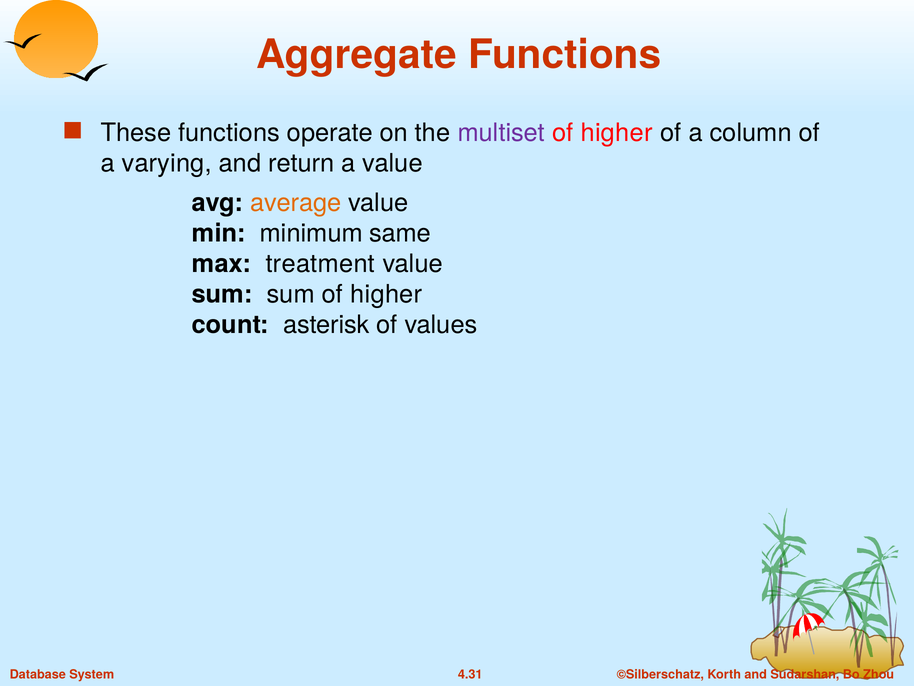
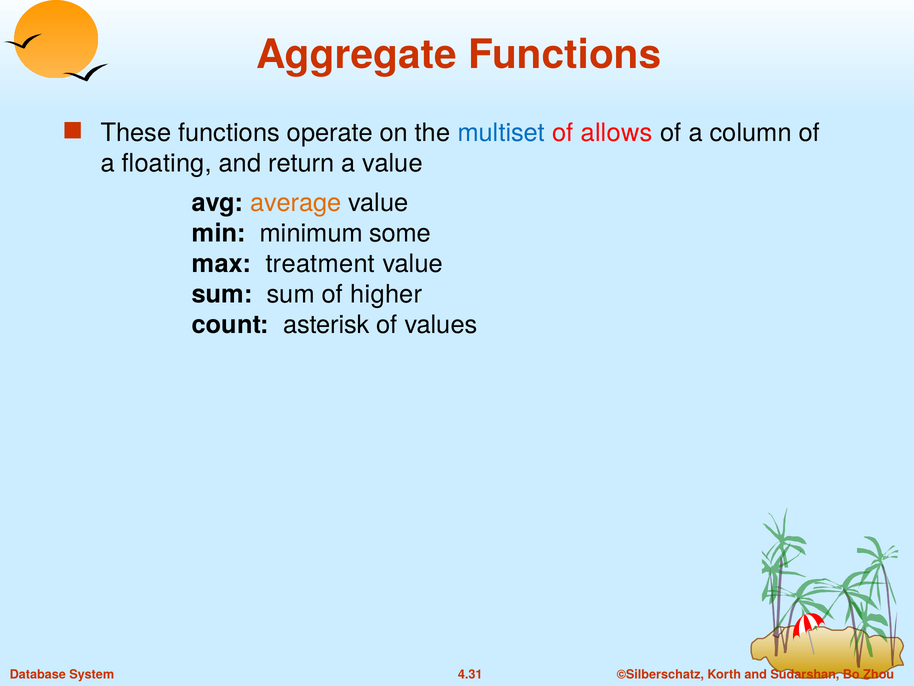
multiset colour: purple -> blue (501, 133)
higher: higher -> allows (617, 133)
varying: varying -> floating (167, 163)
same: same -> some (400, 233)
